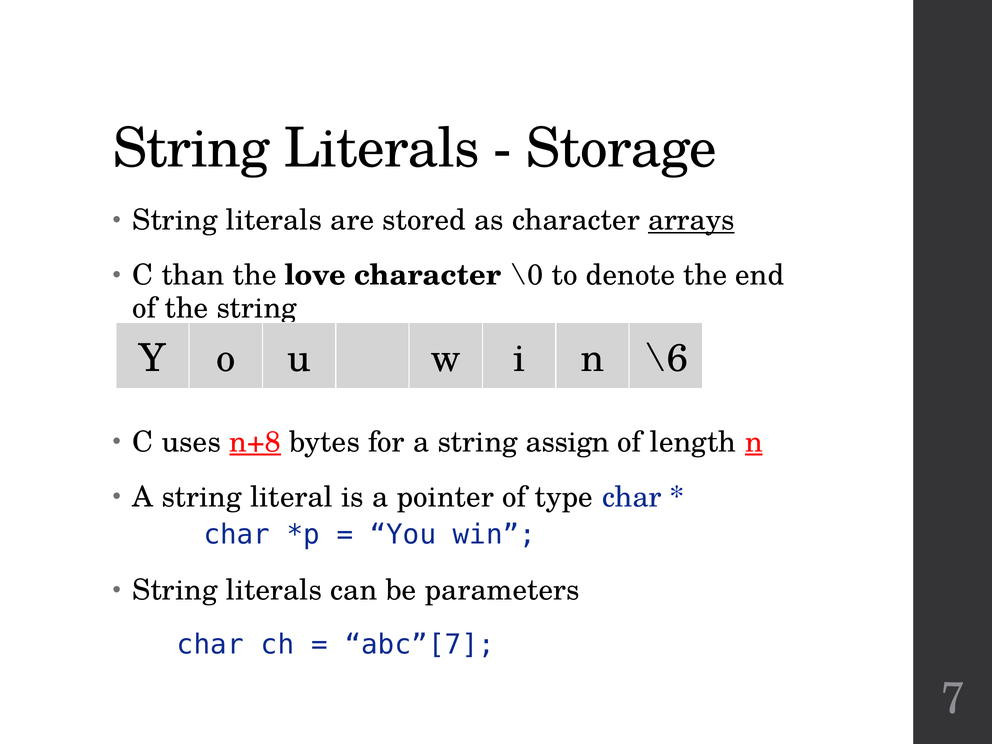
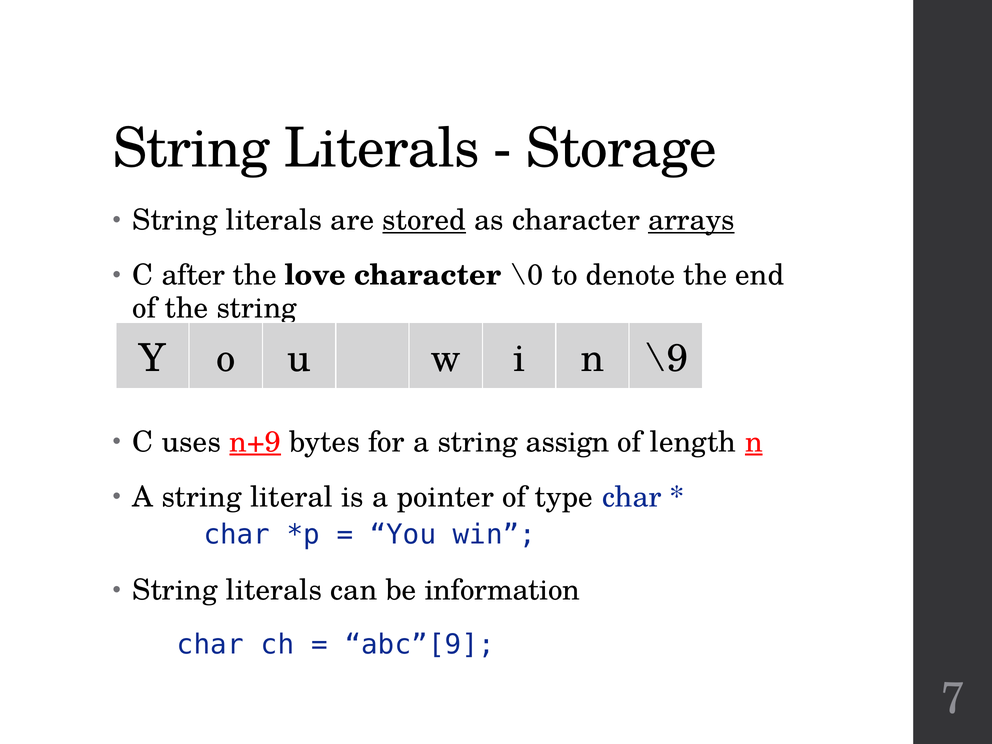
stored underline: none -> present (424, 220)
than: than -> after (193, 275)
\6: \6 -> \9 (666, 358)
n+8: n+8 -> n+9 (255, 442)
parameters: parameters -> information (502, 590)
abc”[7: abc”[7 -> abc”[9 (420, 644)
